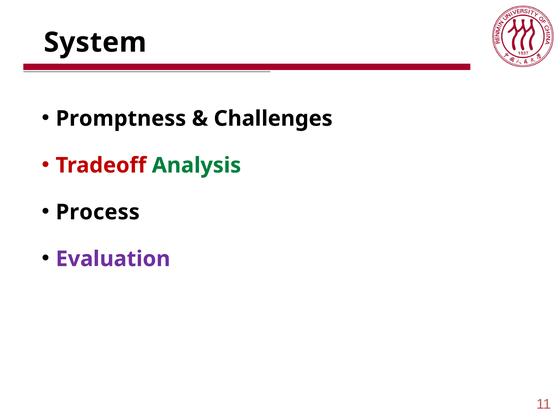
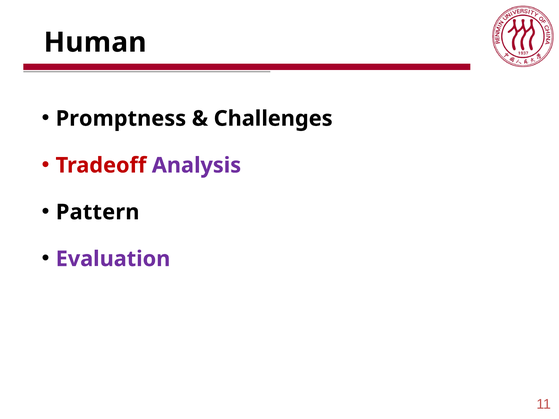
System: System -> Human (95, 42)
Analysis colour: green -> purple (196, 165)
Process: Process -> Pattern (98, 212)
